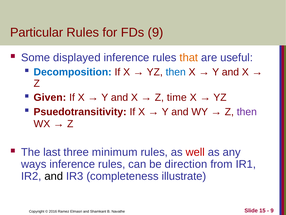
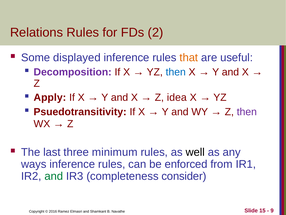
Particular: Particular -> Relations (37, 32)
FDs 9: 9 -> 2 (156, 32)
Decomposition colour: blue -> purple (73, 72)
Given: Given -> Apply (50, 97)
time: time -> idea (177, 97)
well colour: red -> black (195, 152)
direction: direction -> enforced (186, 164)
and colour: black -> green (54, 176)
illustrate: illustrate -> consider (184, 176)
